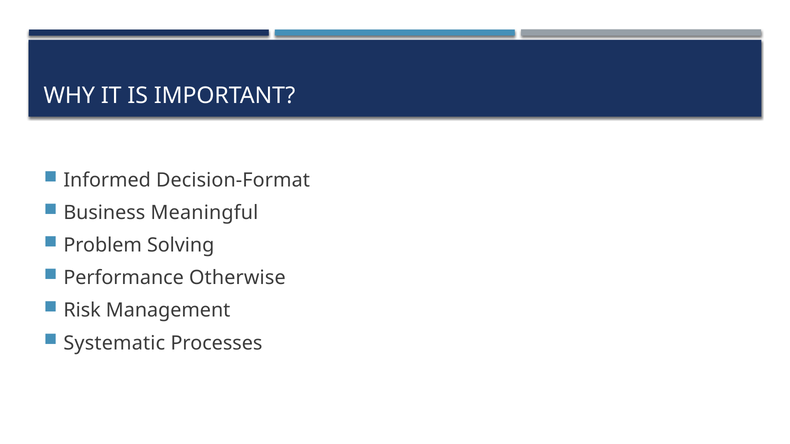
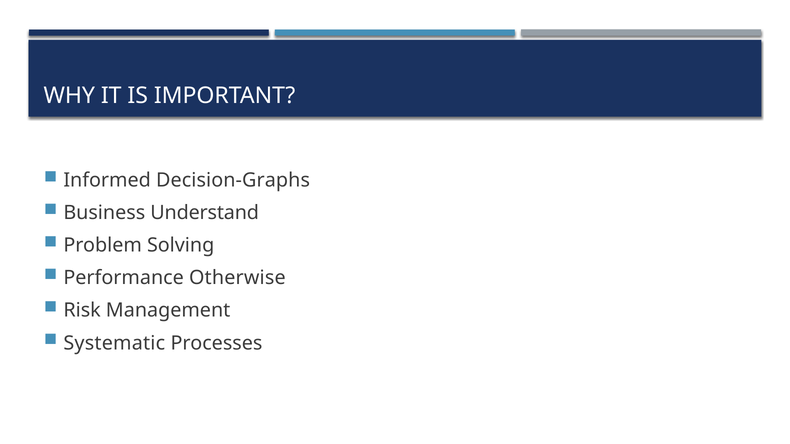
Decision-Format: Decision-Format -> Decision-Graphs (233, 180)
Meaningful: Meaningful -> Understand (205, 213)
